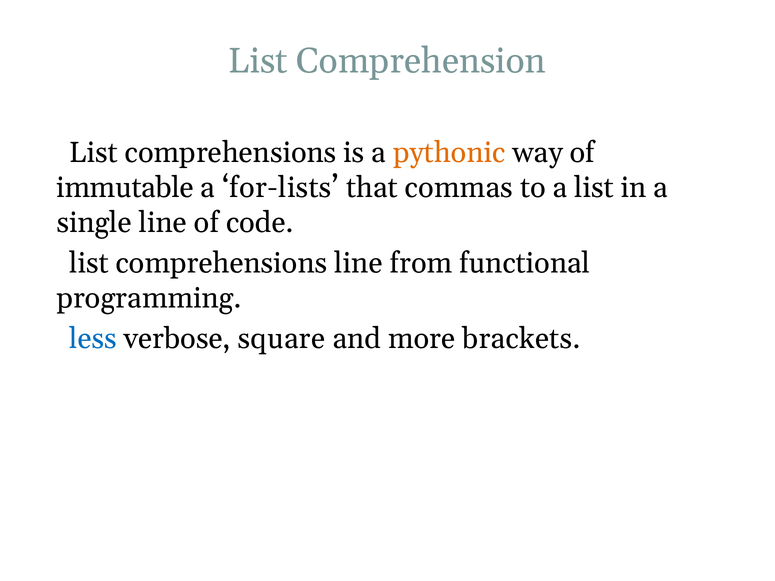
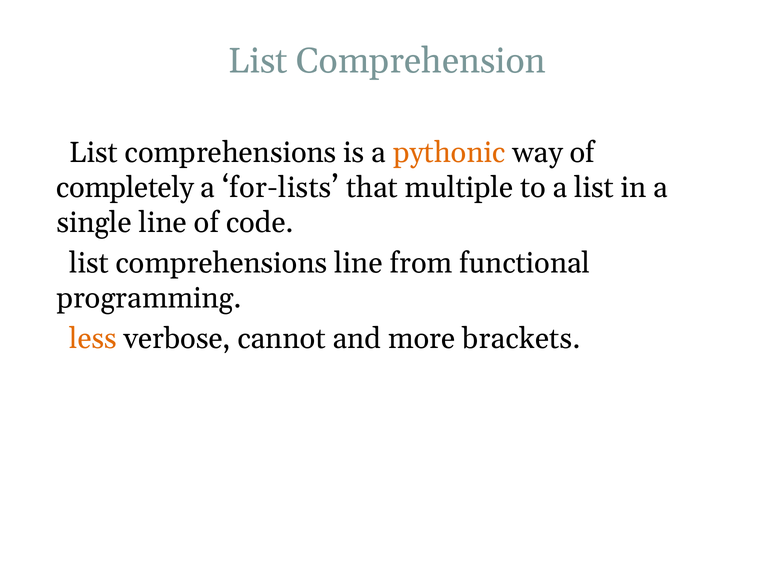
immutable: immutable -> completely (125, 188)
commas: commas -> multiple (459, 188)
less colour: blue -> orange (93, 339)
square: square -> cannot (282, 339)
